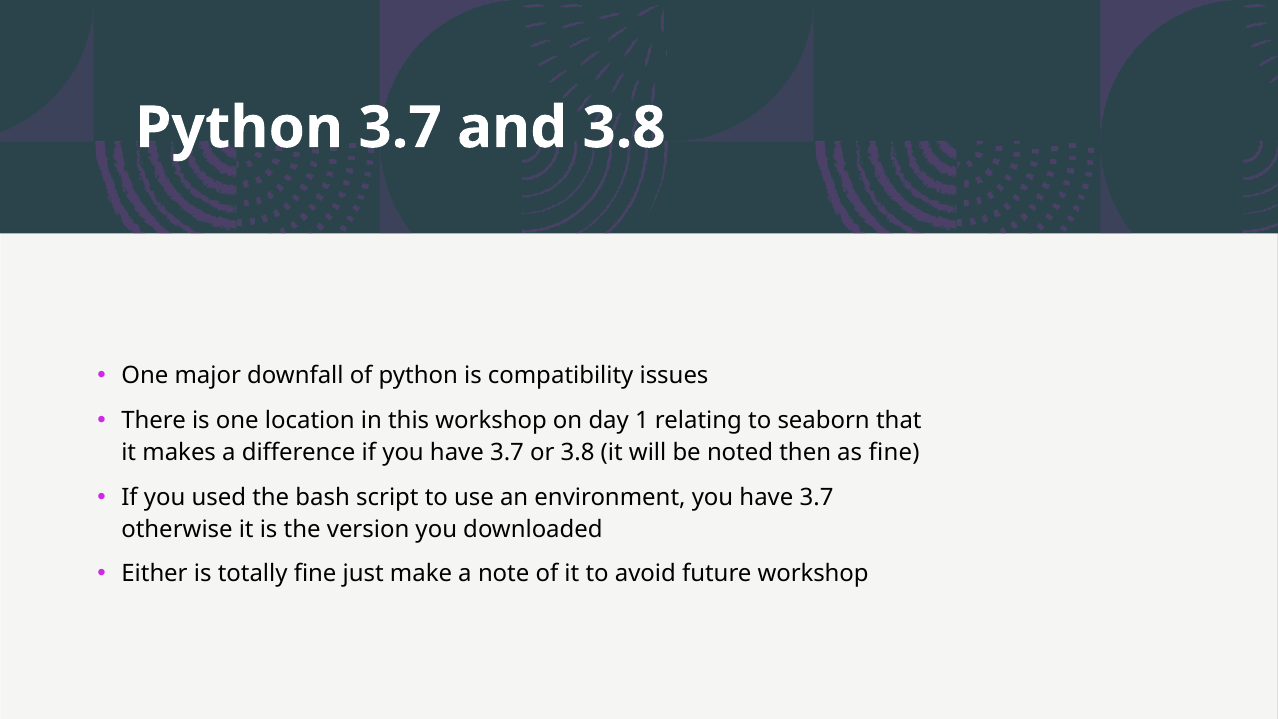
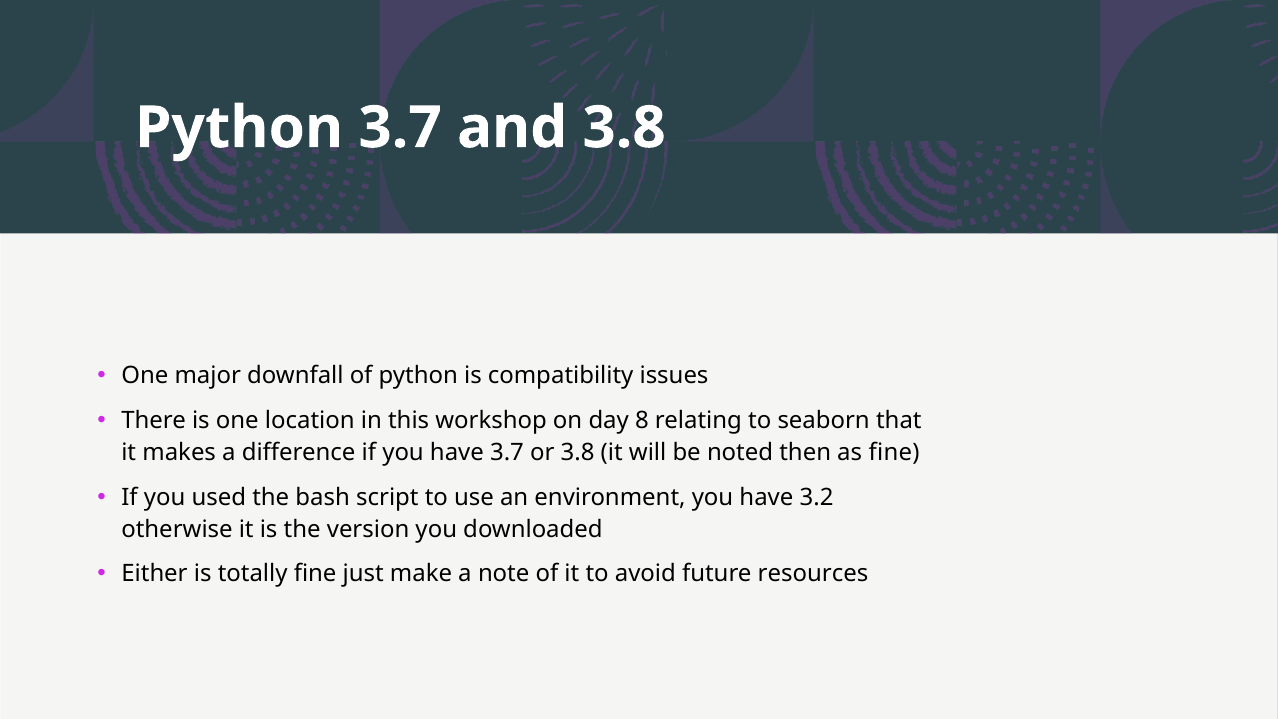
1: 1 -> 8 (642, 421)
environment you have 3.7: 3.7 -> 3.2 (817, 497)
future workshop: workshop -> resources (813, 574)
